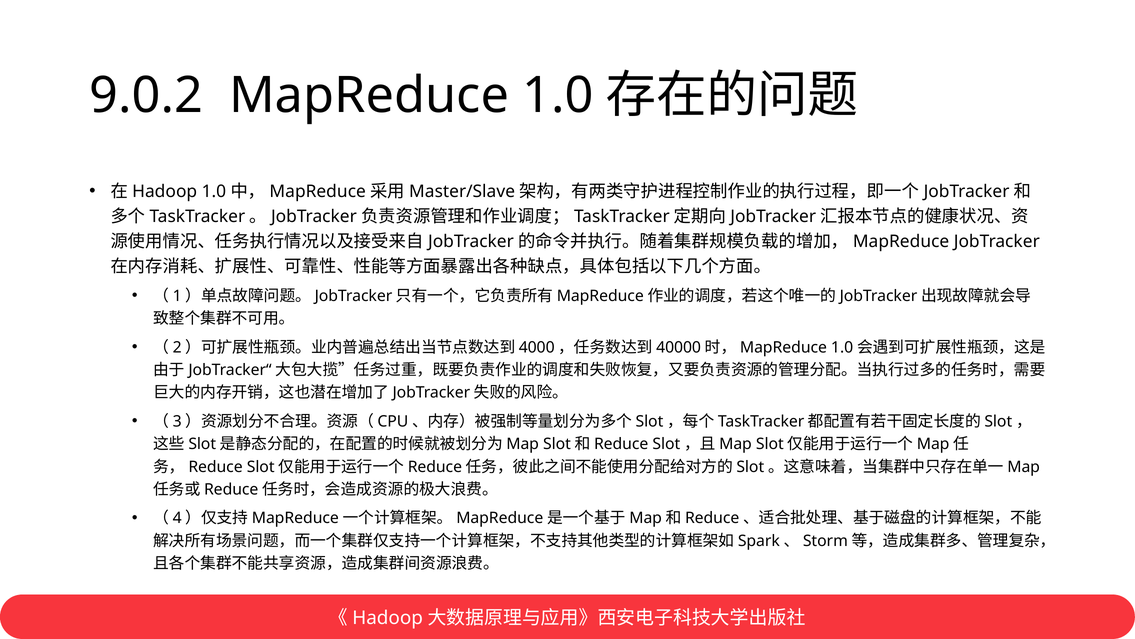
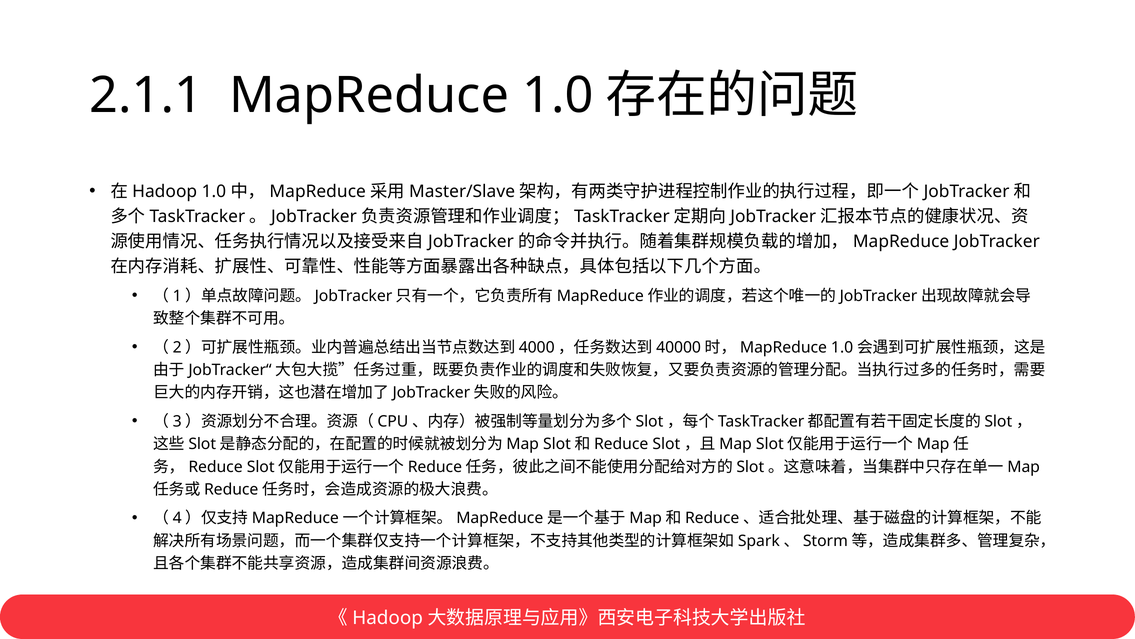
9.0.2: 9.0.2 -> 2.1.1 (146, 95)
